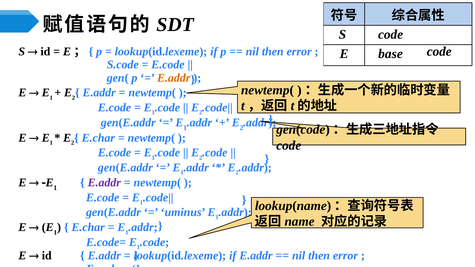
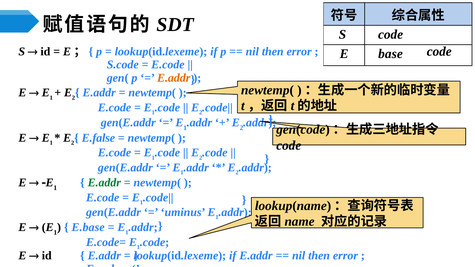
E.char: E.char -> E.false (98, 138)
E.addr colour: purple -> green (104, 183)
E.char: E.char -> E.base (88, 227)
